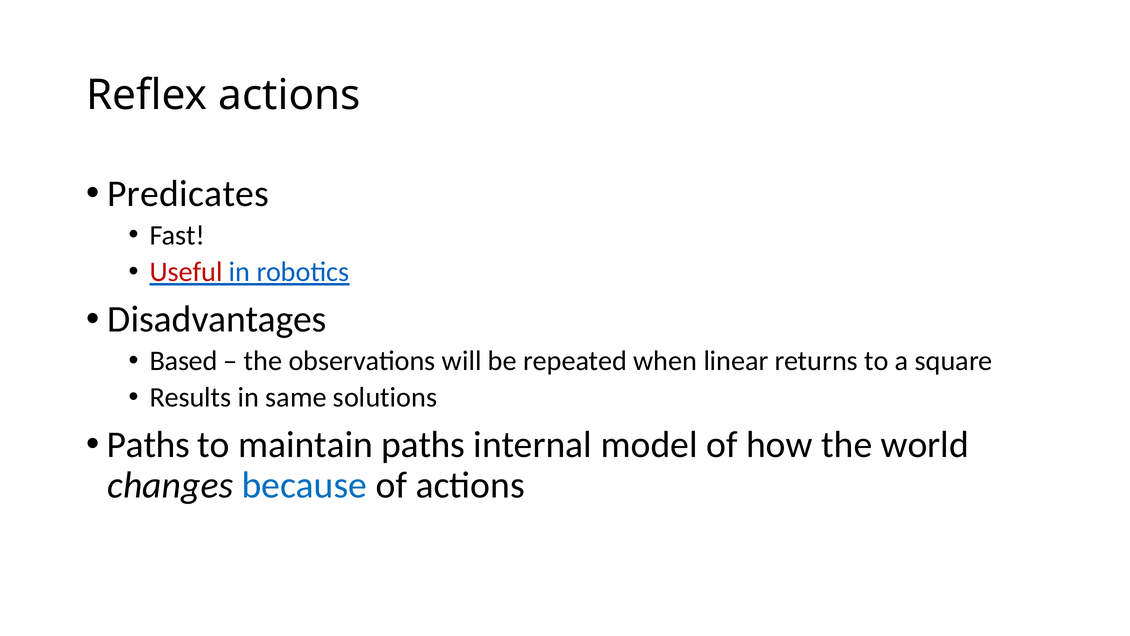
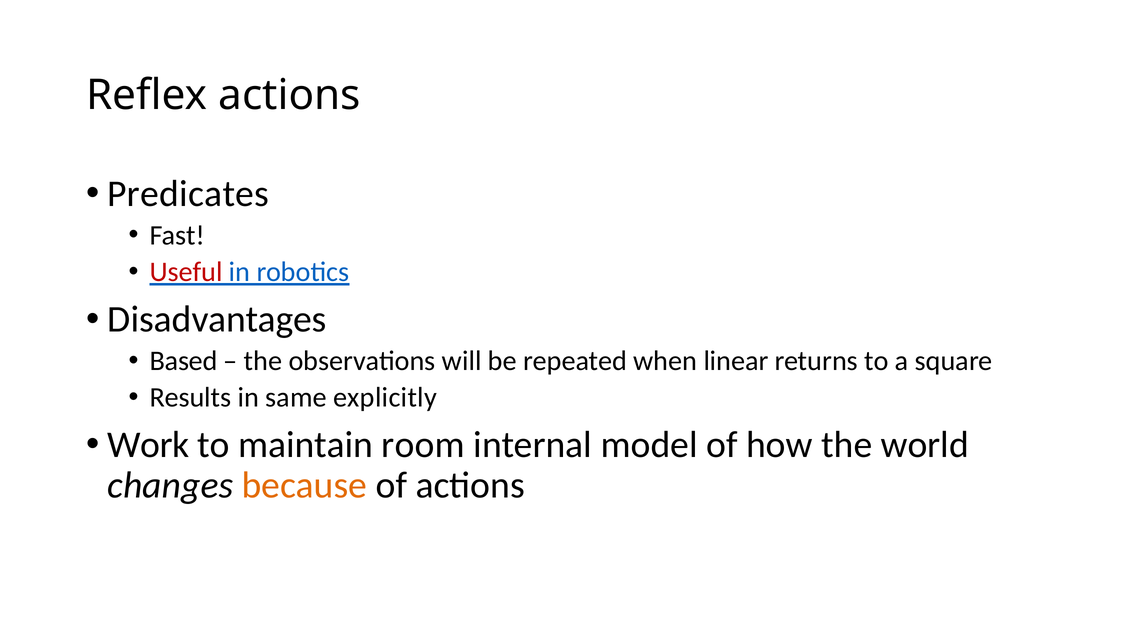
solutions: solutions -> explicitly (385, 397)
Paths: Paths -> Work (148, 445)
maintain paths: paths -> room (423, 445)
because colour: blue -> orange (304, 485)
